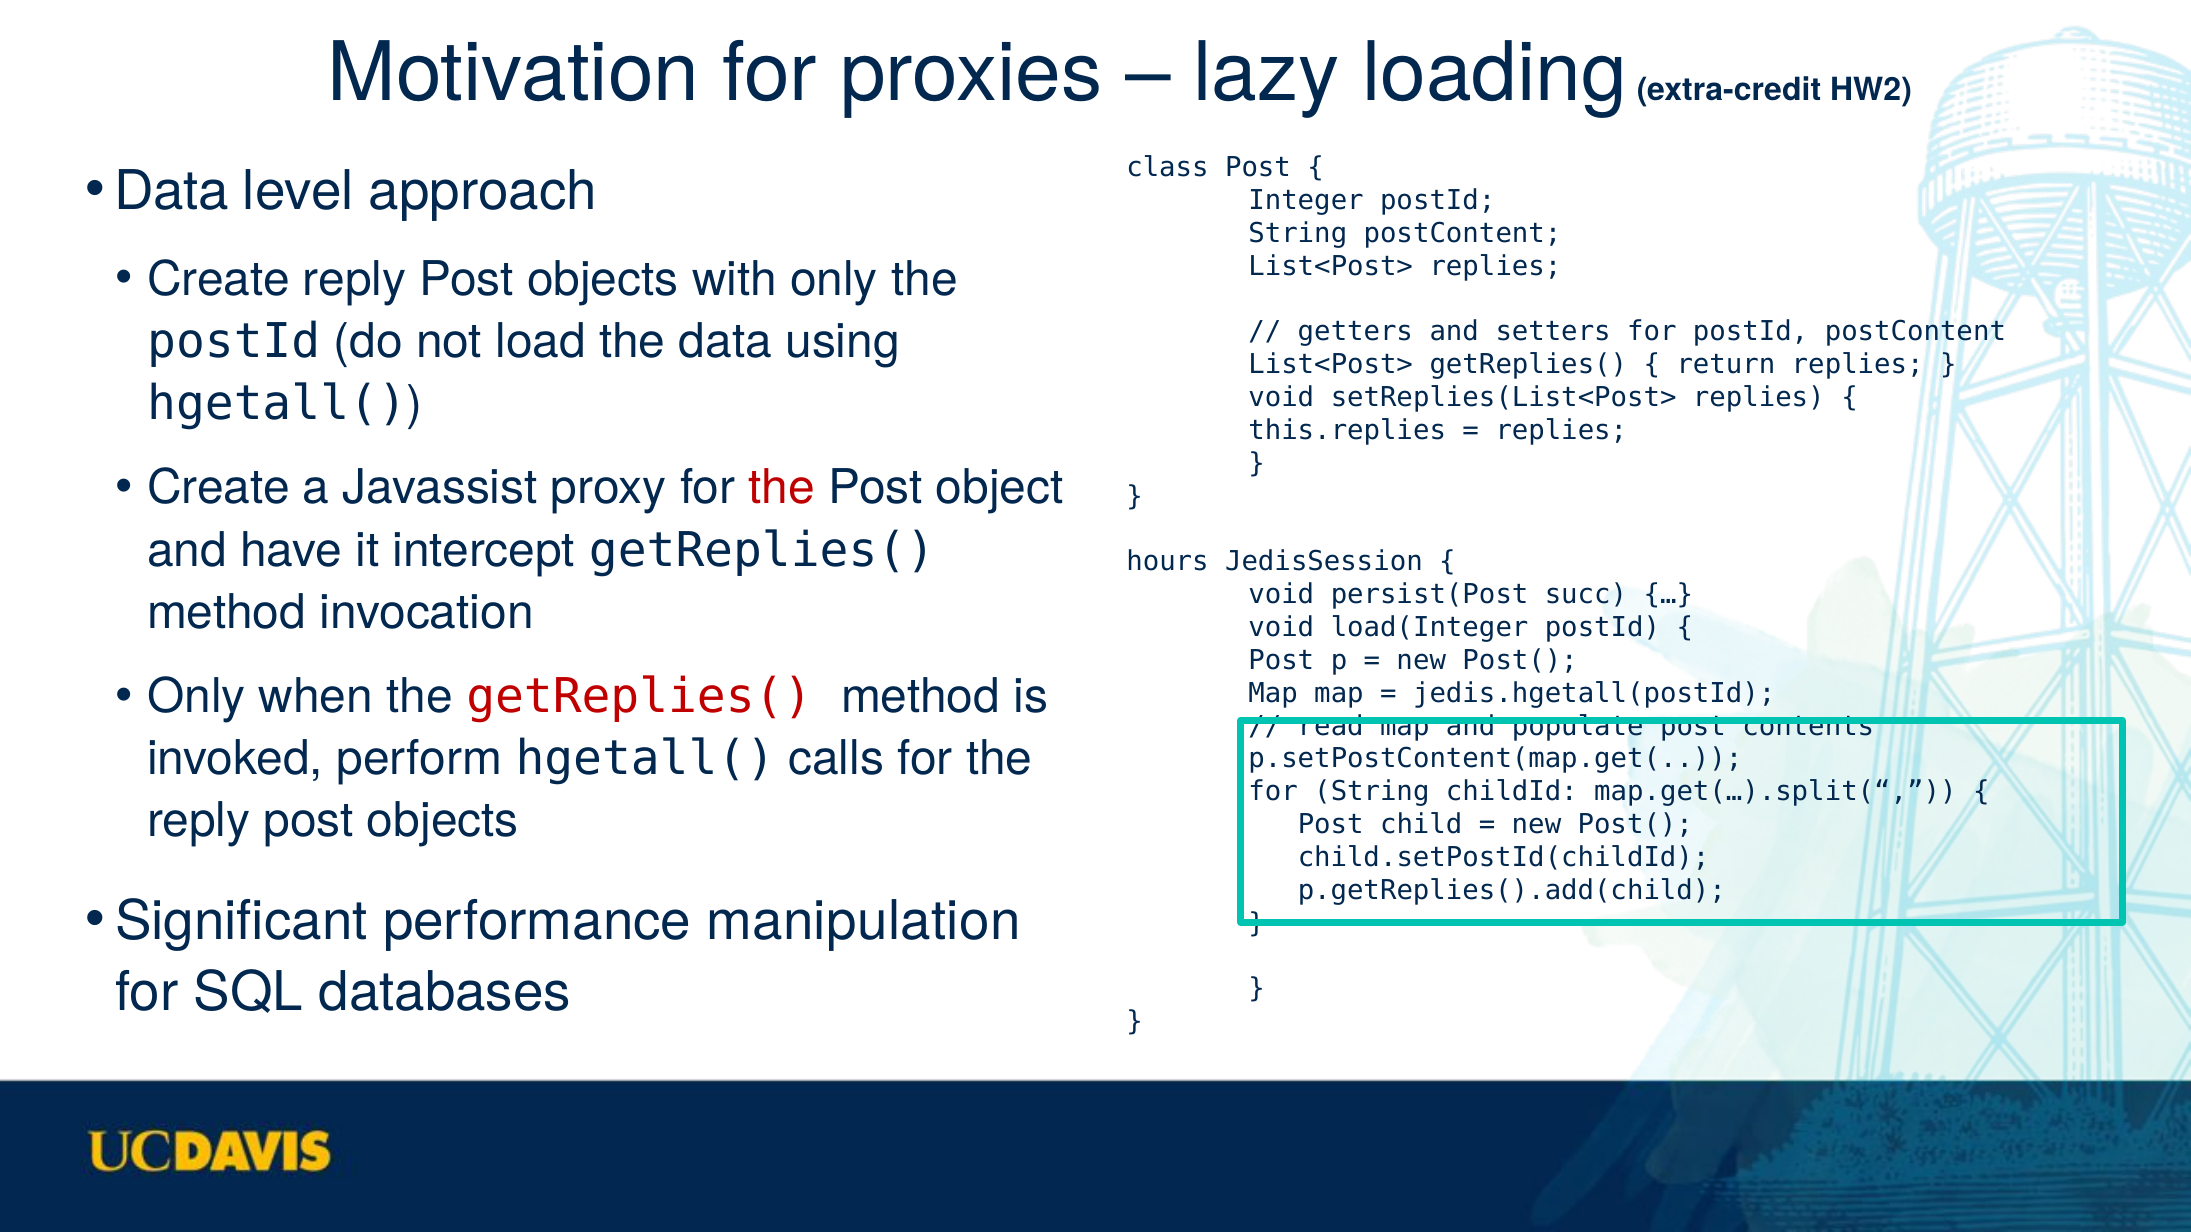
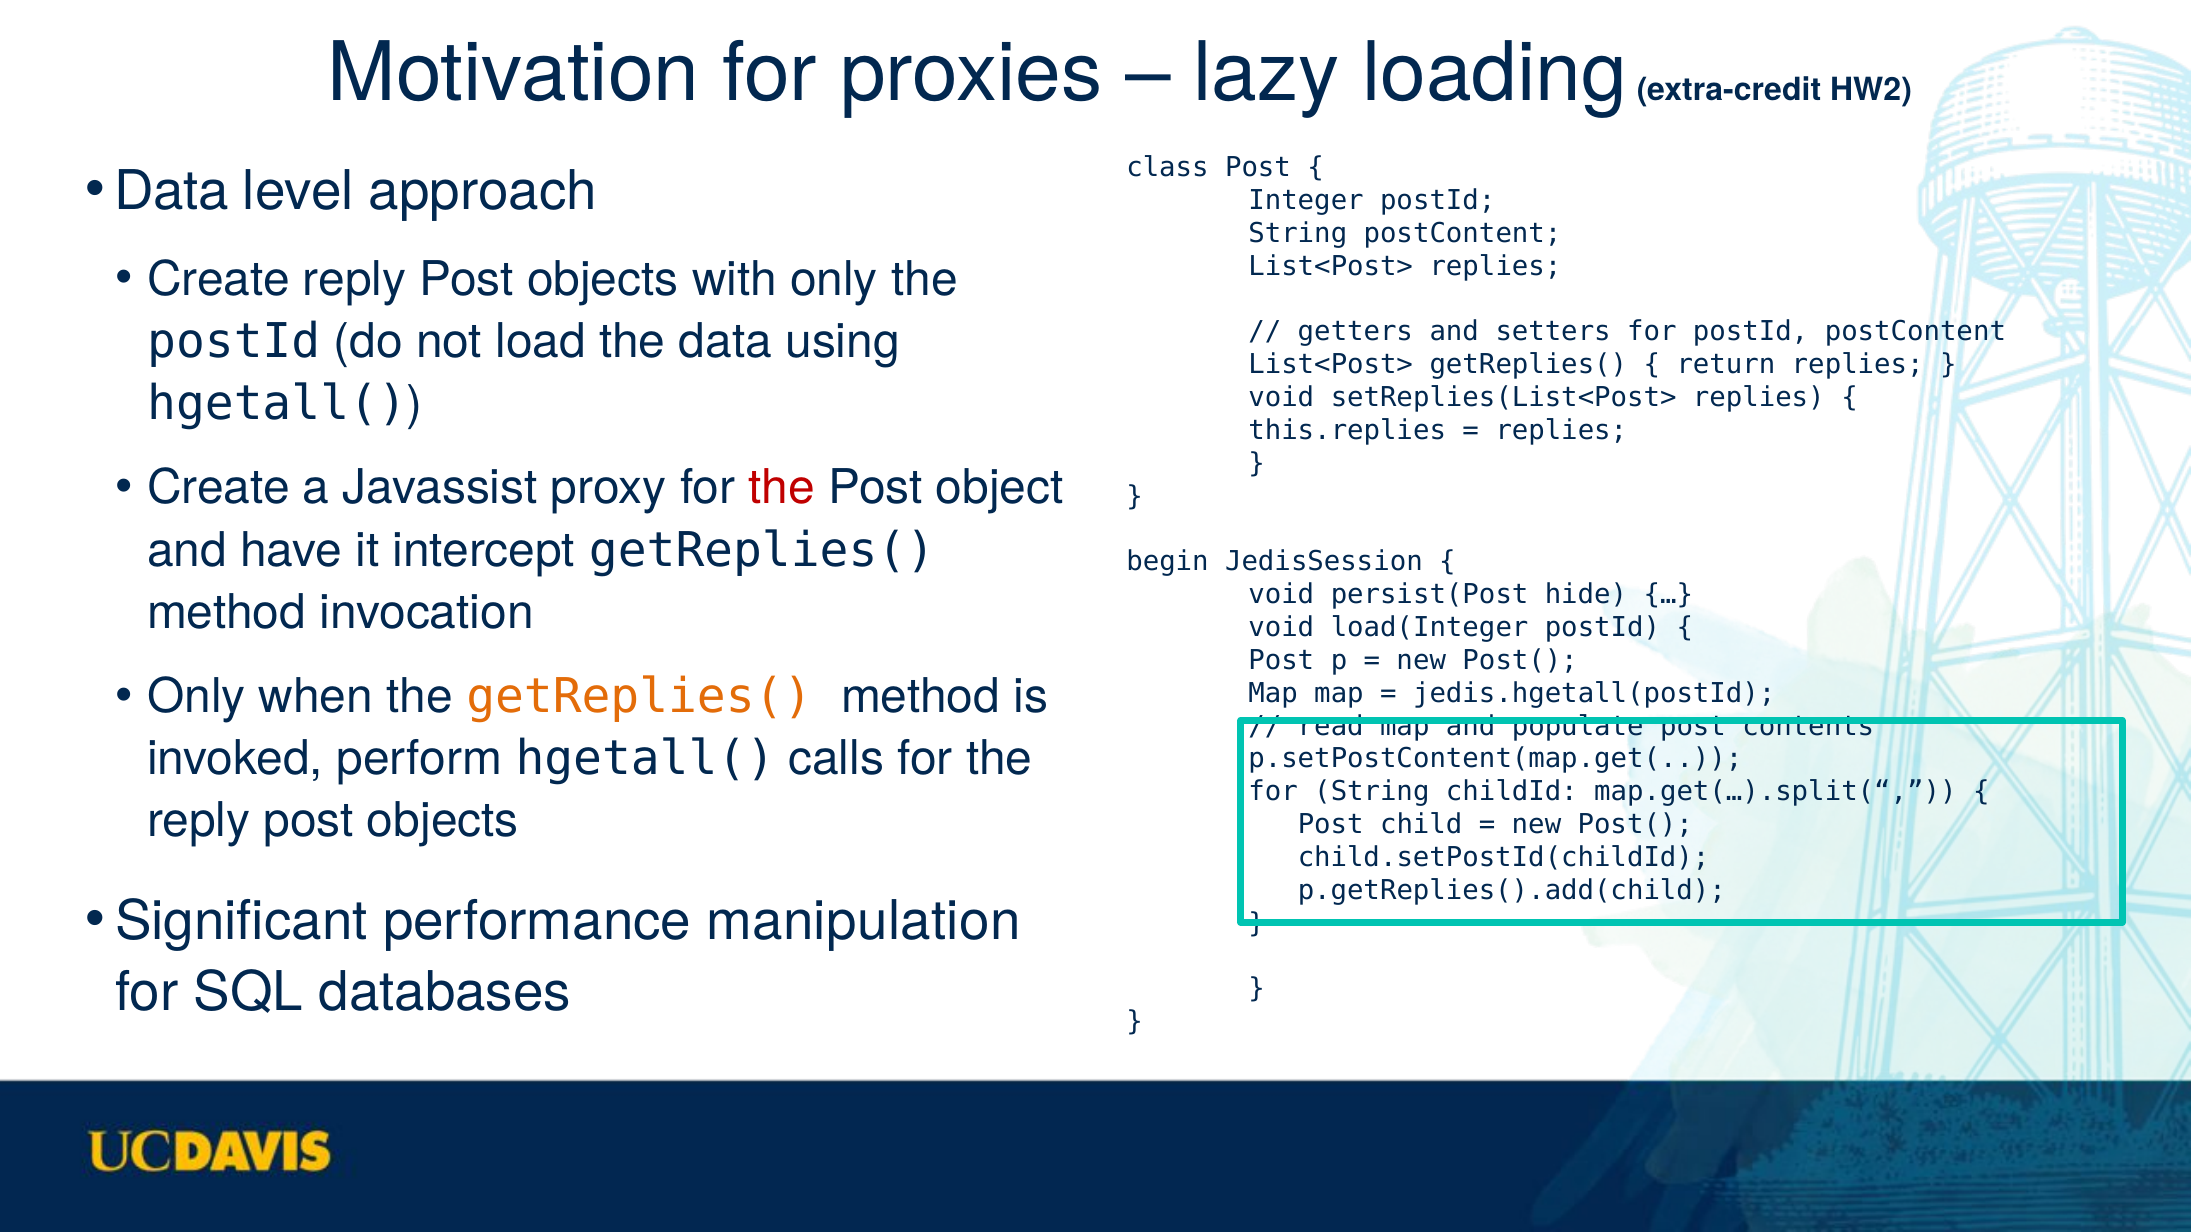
hours: hours -> begin (1167, 562)
succ: succ -> hide (1586, 595)
getReplies( colour: red -> orange (639, 697)
